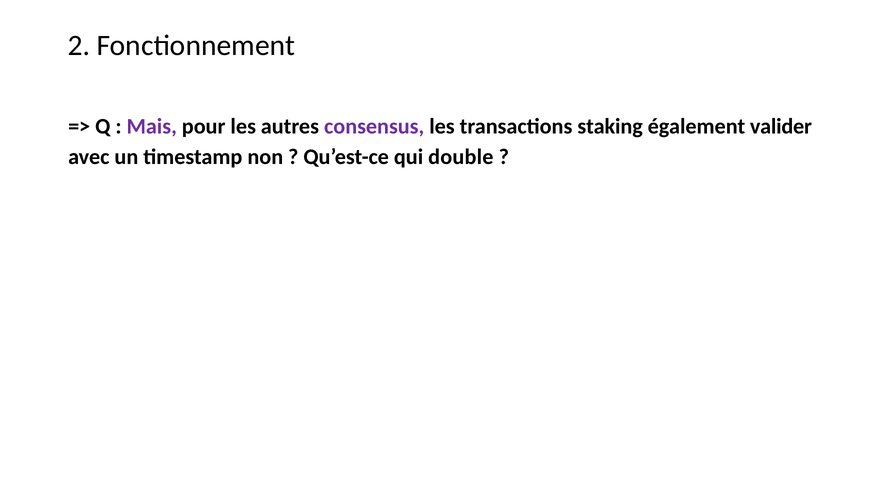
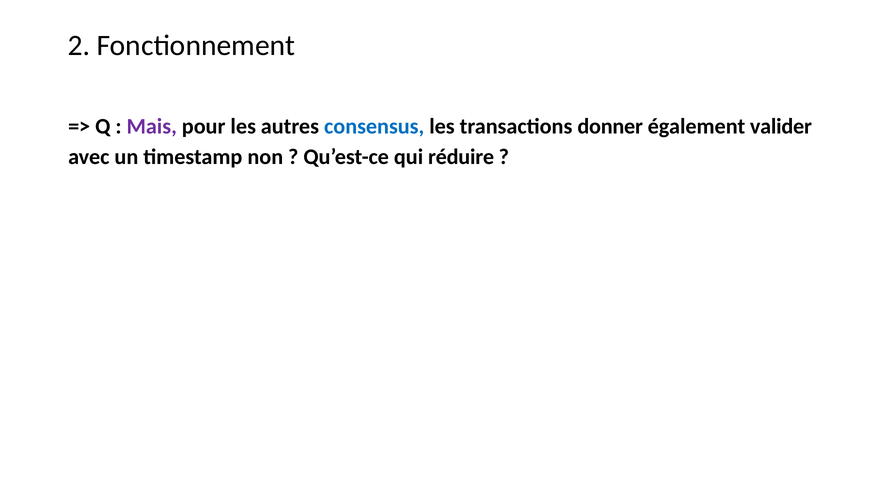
consensus colour: purple -> blue (374, 126)
staking: staking -> donner (610, 126)
double: double -> réduire (461, 157)
